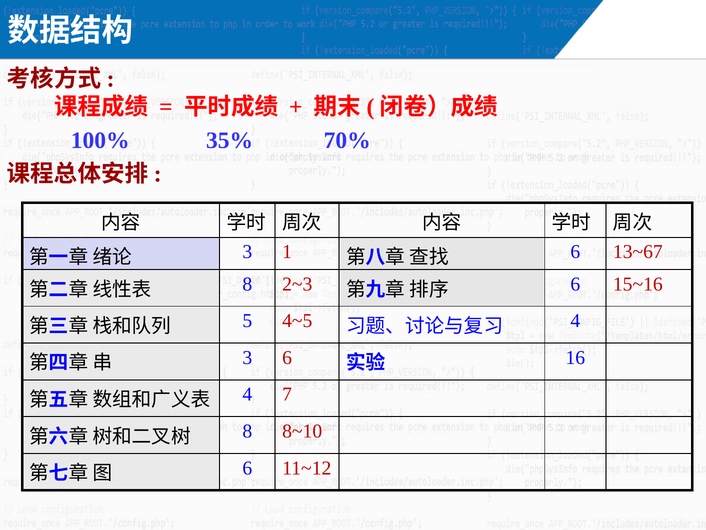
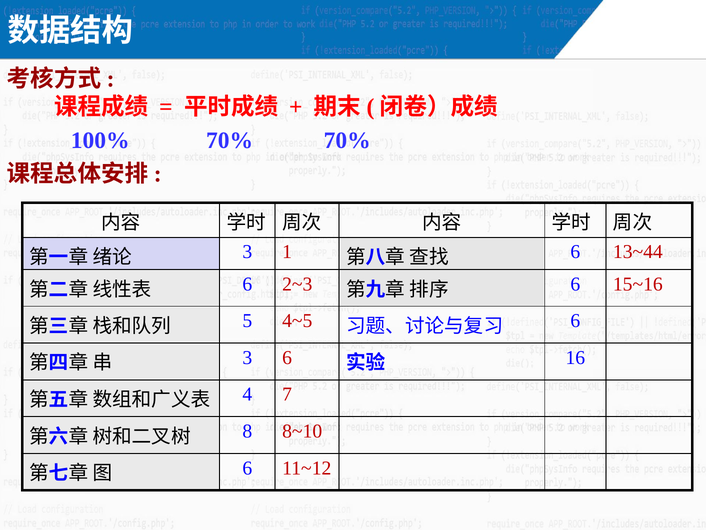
100% 35%: 35% -> 70% (230, 140)
13~67: 13~67 -> 13~44 (638, 252)
8: 8 -> 6 (247, 284)
4: 4 -> 6 (575, 321)
